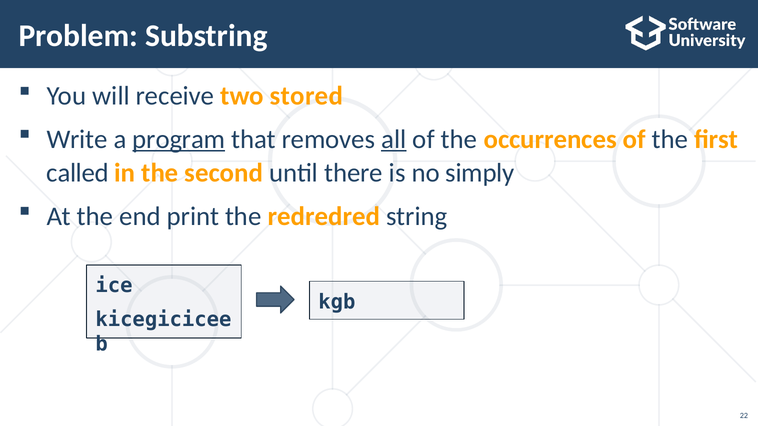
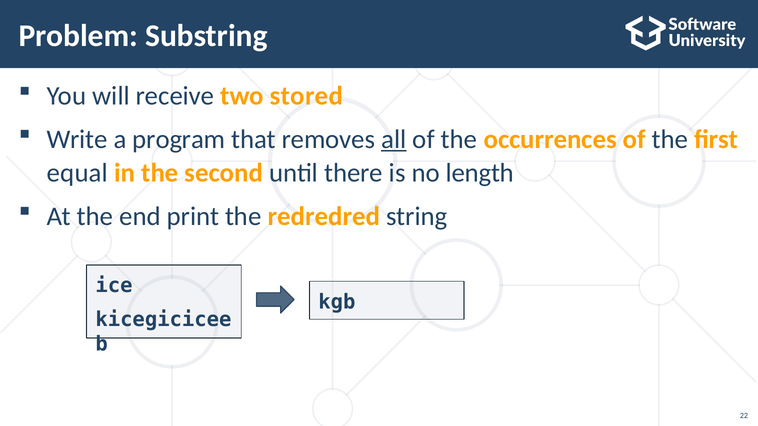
program underline: present -> none (179, 139)
called: called -> equal (78, 173)
simply: simply -> length (480, 173)
